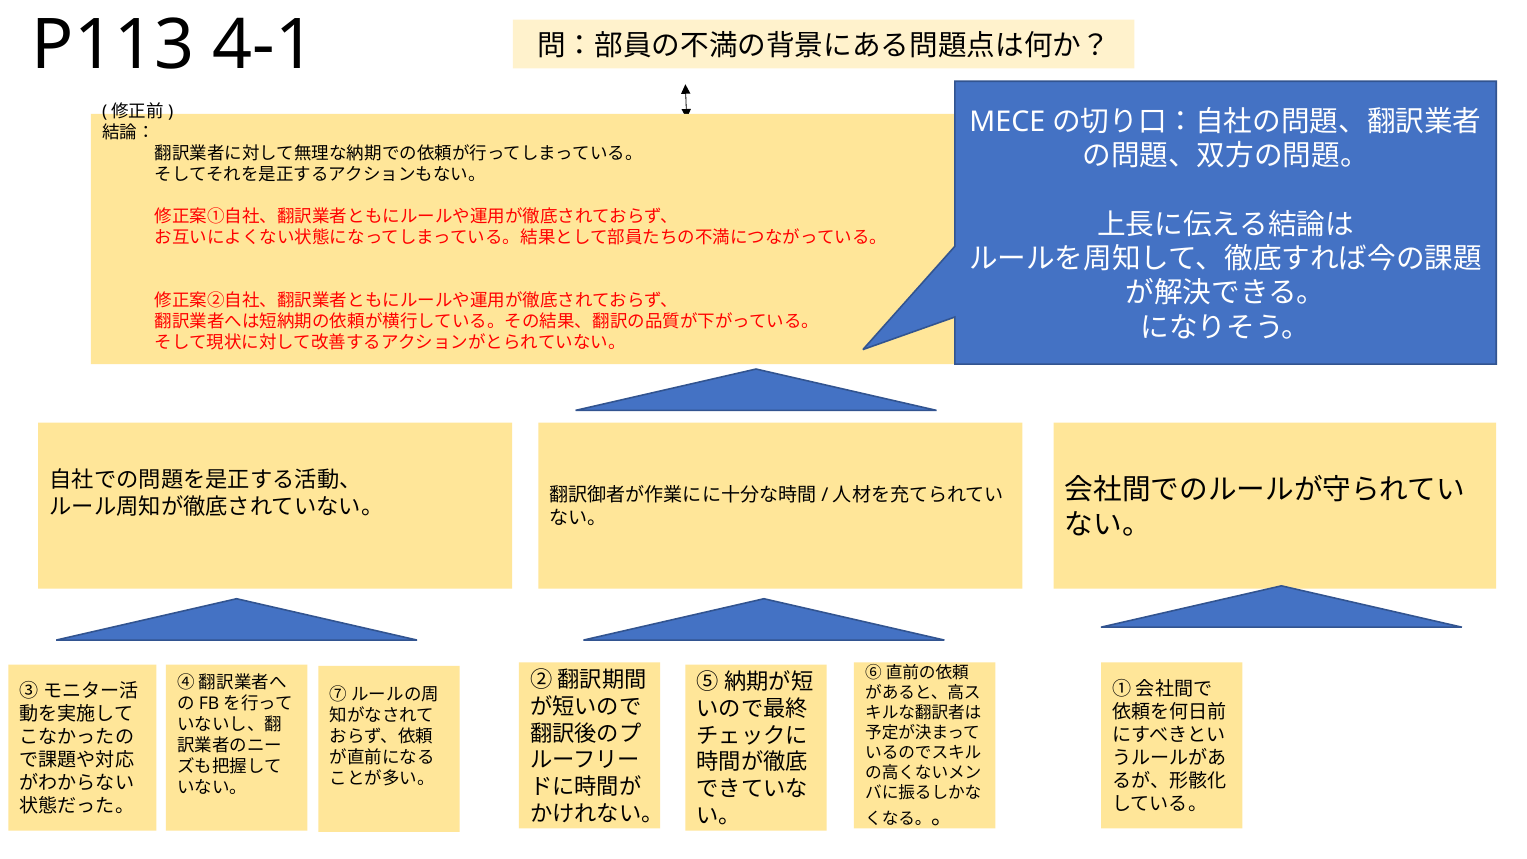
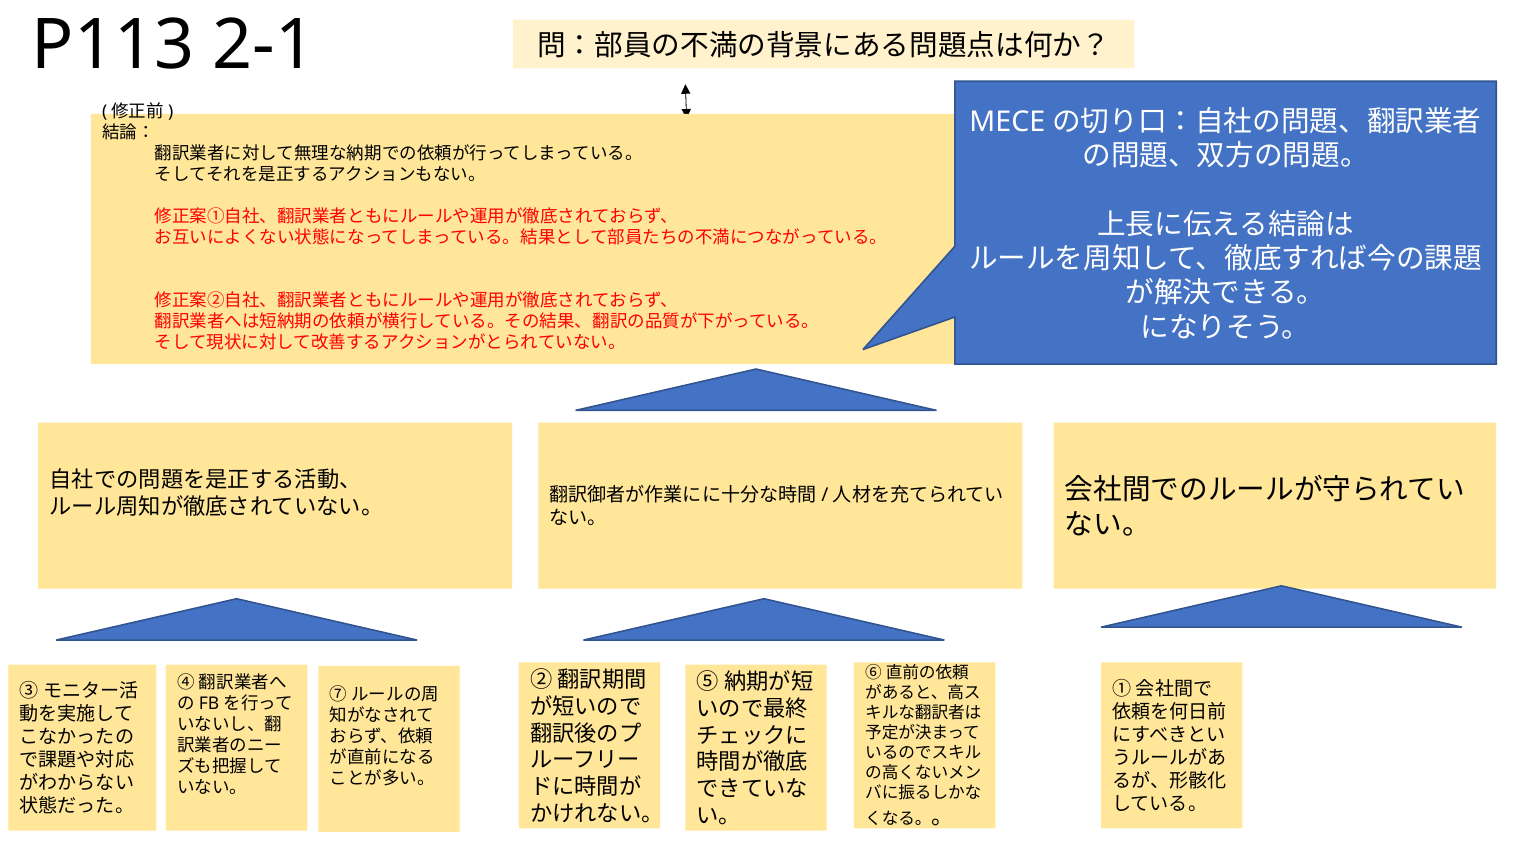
4-1: 4-1 -> 2-1 (264, 46)
